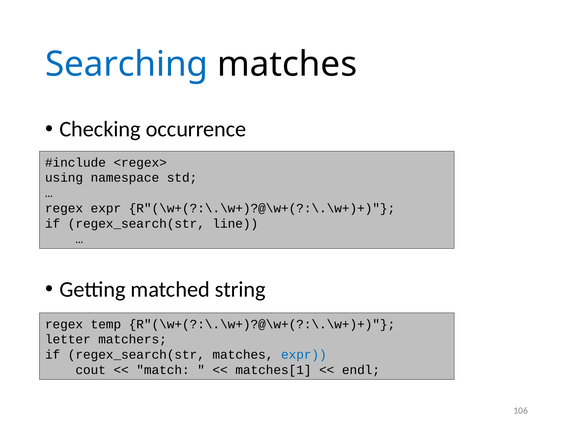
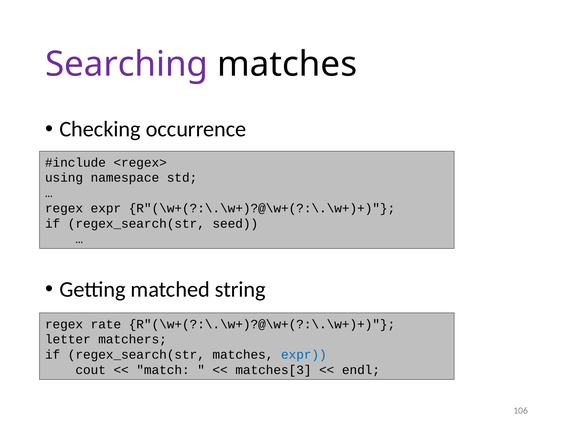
Searching colour: blue -> purple (127, 64)
line: line -> seed (235, 223)
temp: temp -> rate (106, 324)
matches[1: matches[1 -> matches[3 (273, 370)
